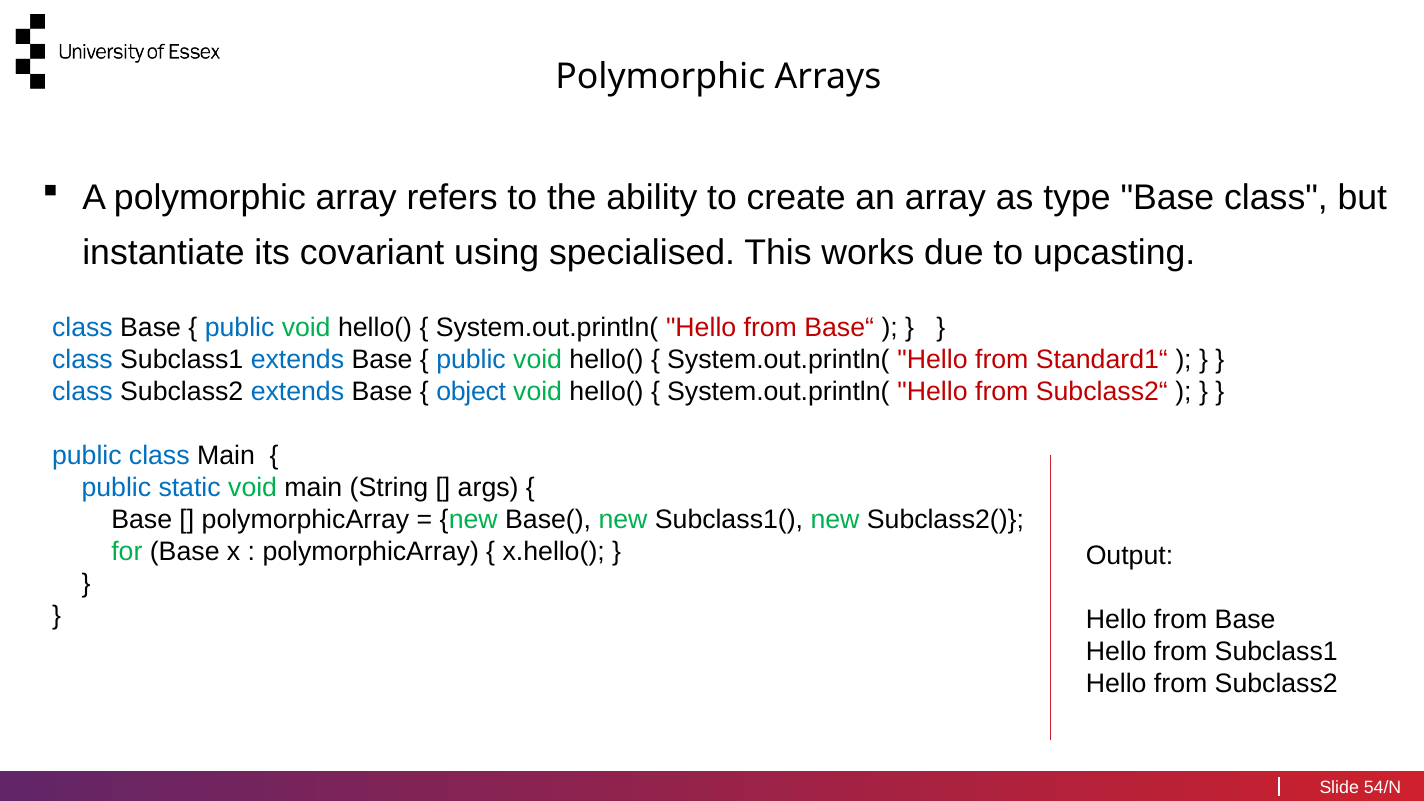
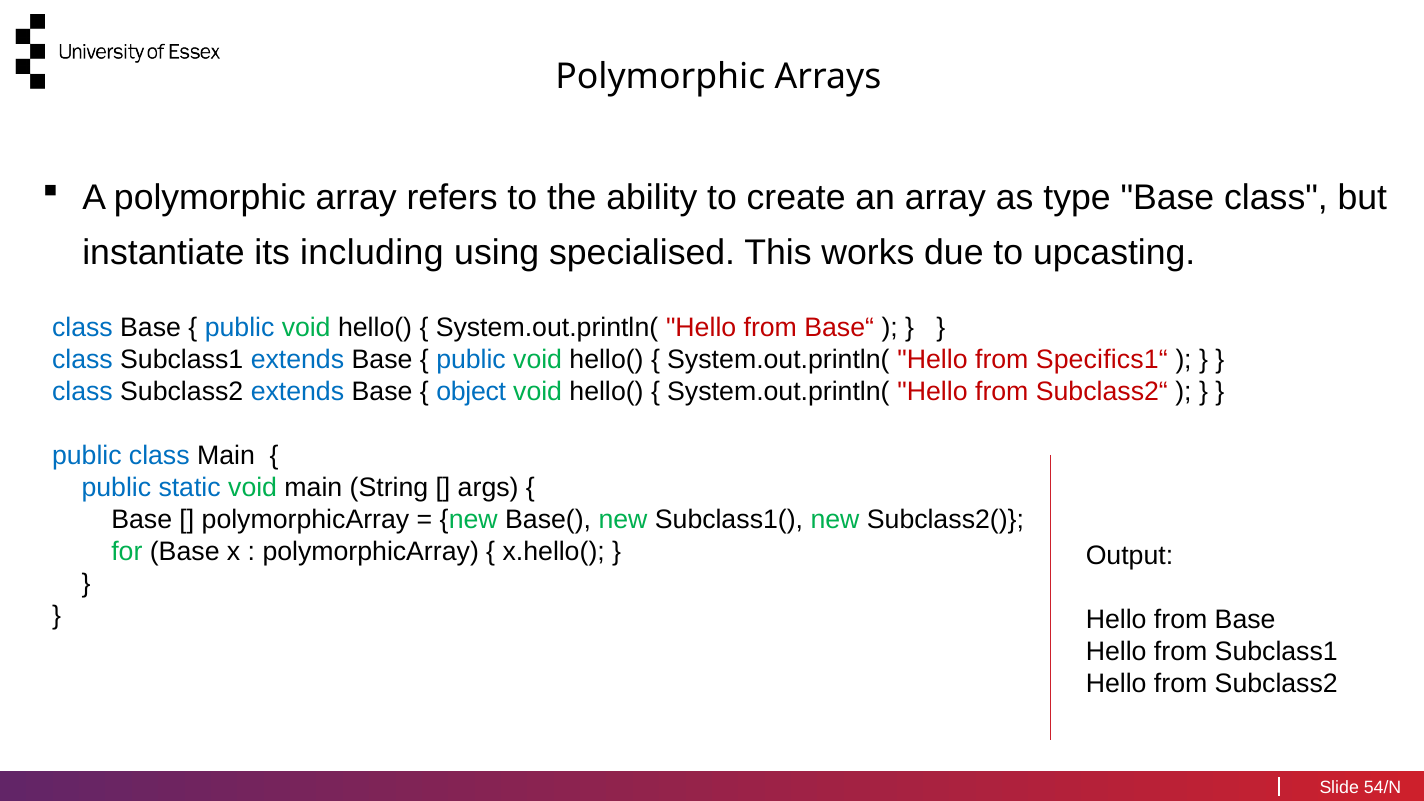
covariant: covariant -> including (372, 253)
Standard1“: Standard1“ -> Specifics1“ (1102, 359)
